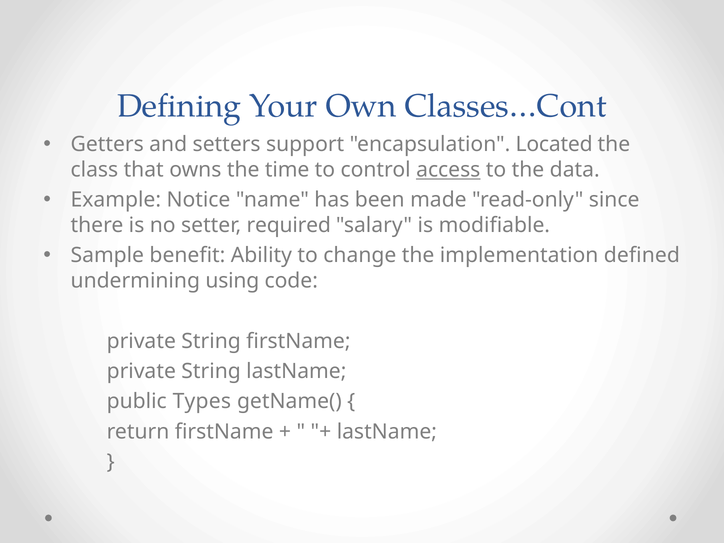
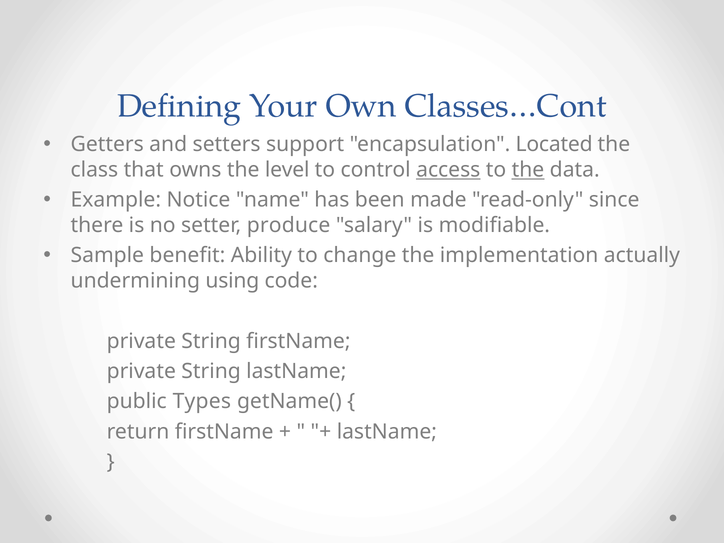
time: time -> level (287, 170)
the underline: none -> present (528, 170)
required: required -> produce (289, 225)
defined: defined -> actually (642, 255)
